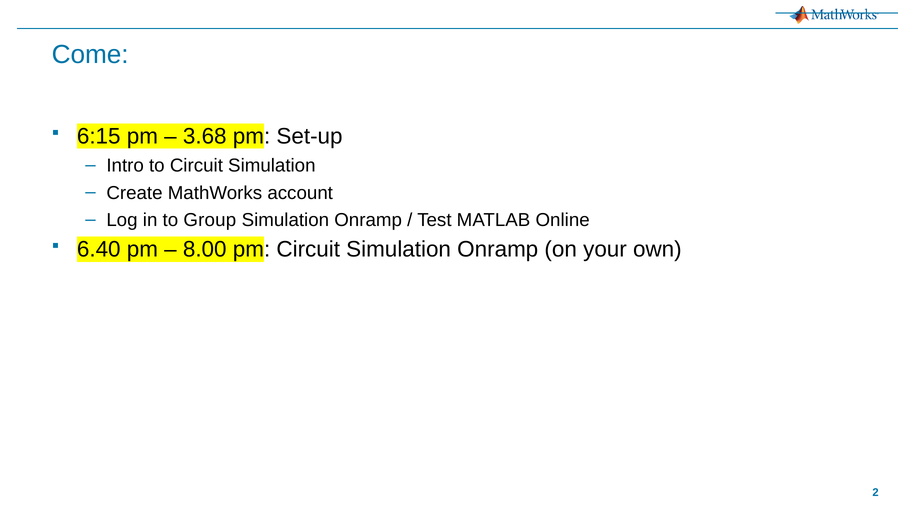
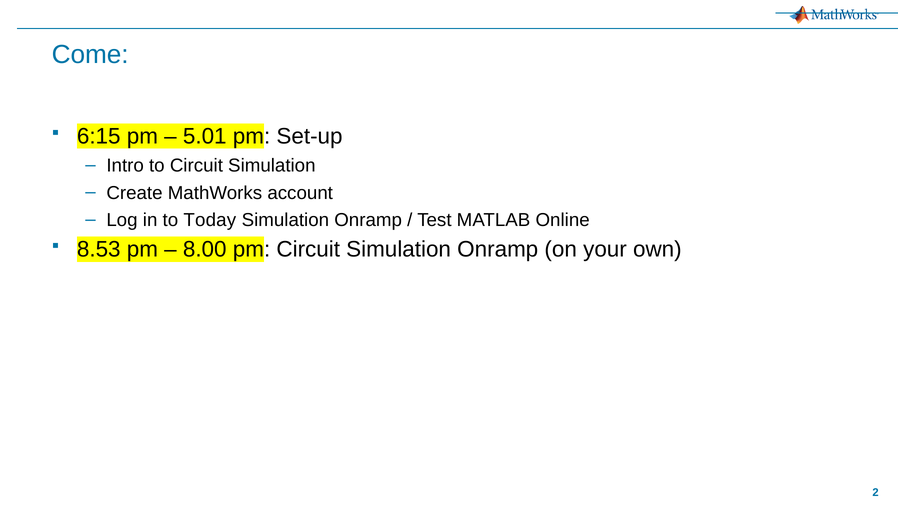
3.68: 3.68 -> 5.01 (205, 136)
Group: Group -> Today (210, 220)
6.40: 6.40 -> 8.53 (99, 250)
